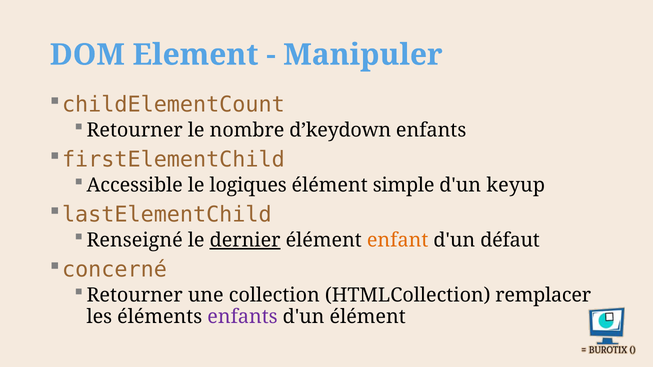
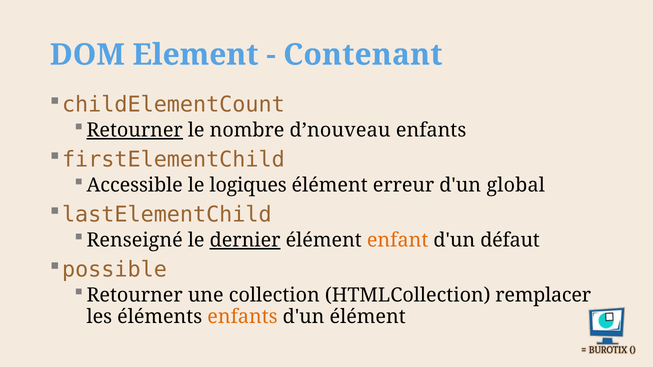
Manipuler: Manipuler -> Contenant (363, 55)
Retourner underline: none -> present (135, 130)
d’keydown: d’keydown -> d’nouveau (340, 130)
simple: simple -> erreur (404, 185)
keyup: keyup -> global (516, 185)
concerné: concerné -> possible (114, 270)
enfants colour: purple -> orange (242, 317)
